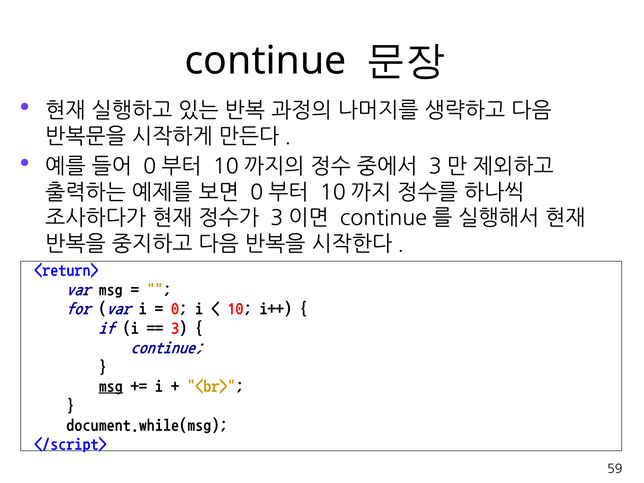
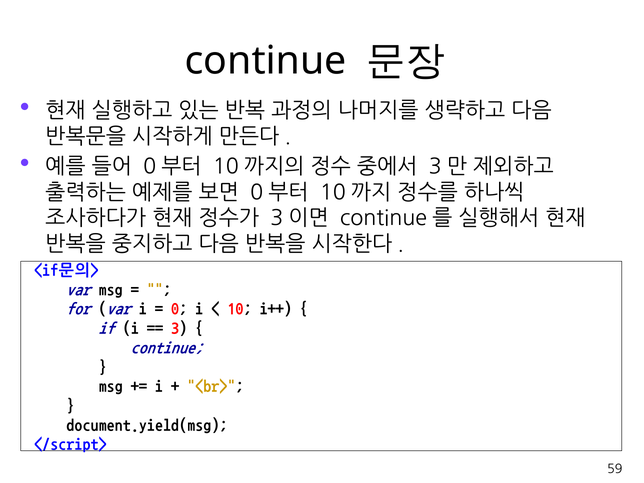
<return>: <return> -> <if문의> (66, 270)
msg underline: present -> none (111, 386)
document.while(msg: document.while(msg -> document.yield(msg (147, 425)
